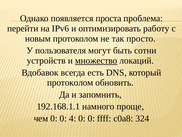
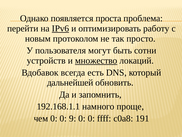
IPv6 underline: none -> present (60, 28)
протоколом: протоколом -> дальнейшей (70, 82)
4: 4 -> 9 (73, 118)
324: 324 -> 191 (142, 118)
